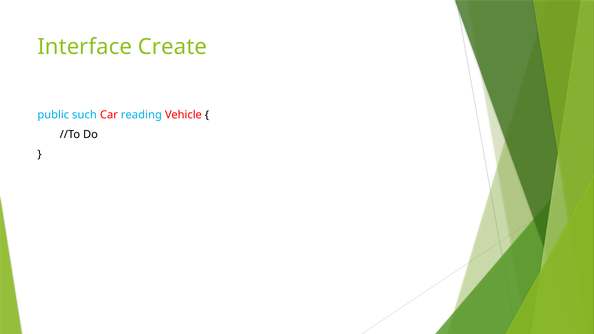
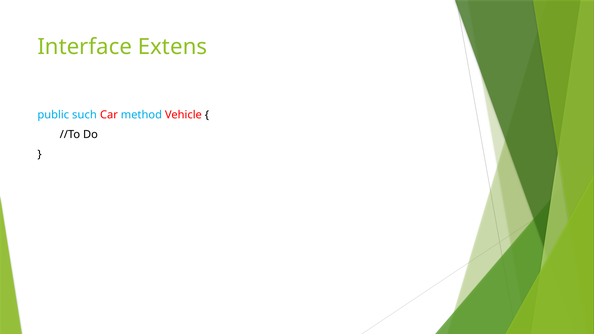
Create: Create -> Extens (172, 47)
reading: reading -> method (141, 115)
